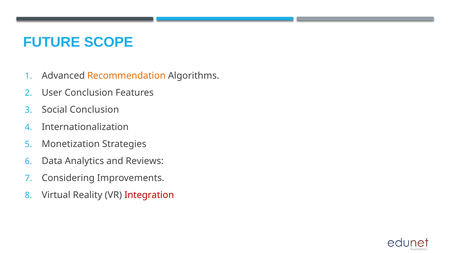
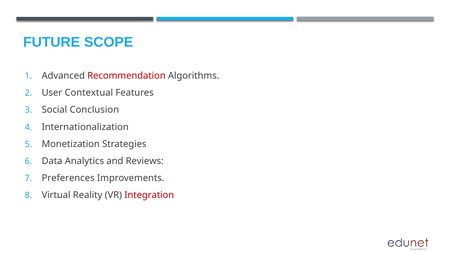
Recommendation colour: orange -> red (126, 76)
User Conclusion: Conclusion -> Contextual (89, 93)
Considering: Considering -> Preferences (68, 178)
